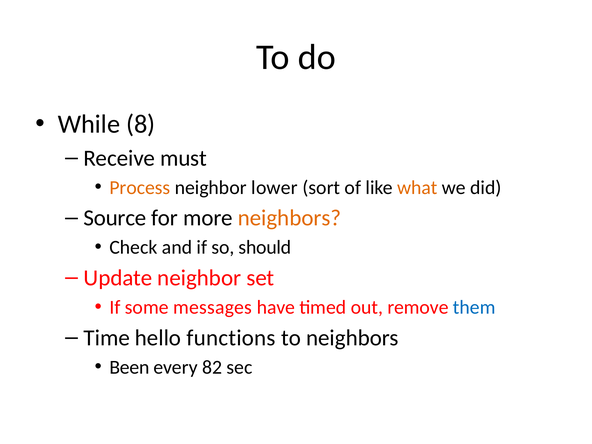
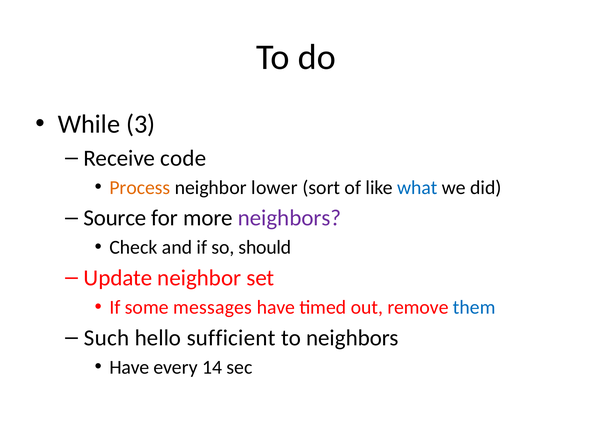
8: 8 -> 3 (141, 124)
must: must -> code (183, 158)
what colour: orange -> blue (417, 188)
neighbors colour: orange -> purple (289, 218)
Time: Time -> Such (107, 338)
functions: functions -> sufficient (231, 338)
Been: Been -> Have (129, 367)
82: 82 -> 14 (212, 367)
